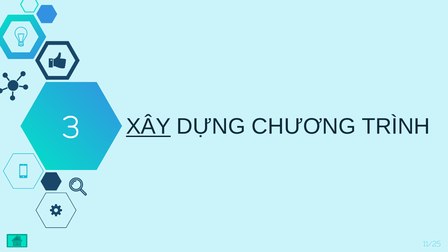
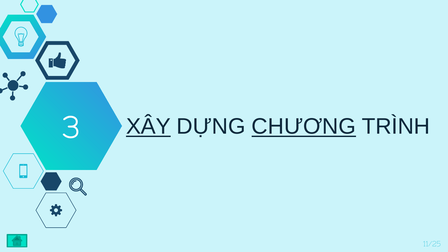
CHƯƠNG underline: none -> present (304, 127)
